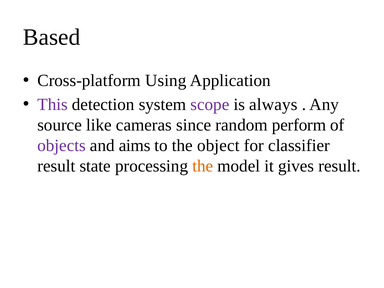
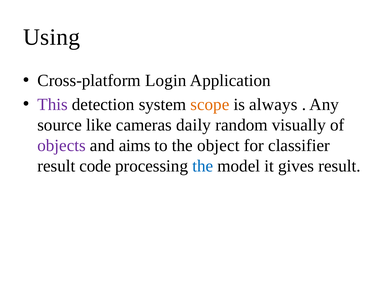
Based: Based -> Using (52, 37)
Using: Using -> Login (166, 81)
scope colour: purple -> orange (210, 104)
since: since -> daily (194, 125)
perform: perform -> visually (299, 125)
state: state -> code (95, 166)
the colour: orange -> blue (203, 166)
